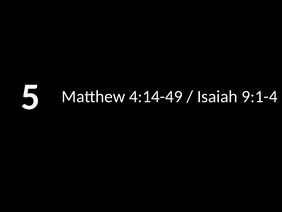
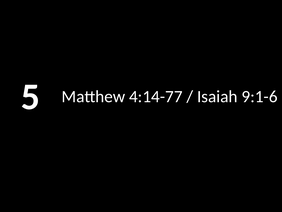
4:14-49: 4:14-49 -> 4:14-77 (156, 96)
9:1-4: 9:1-4 -> 9:1-6 (260, 96)
